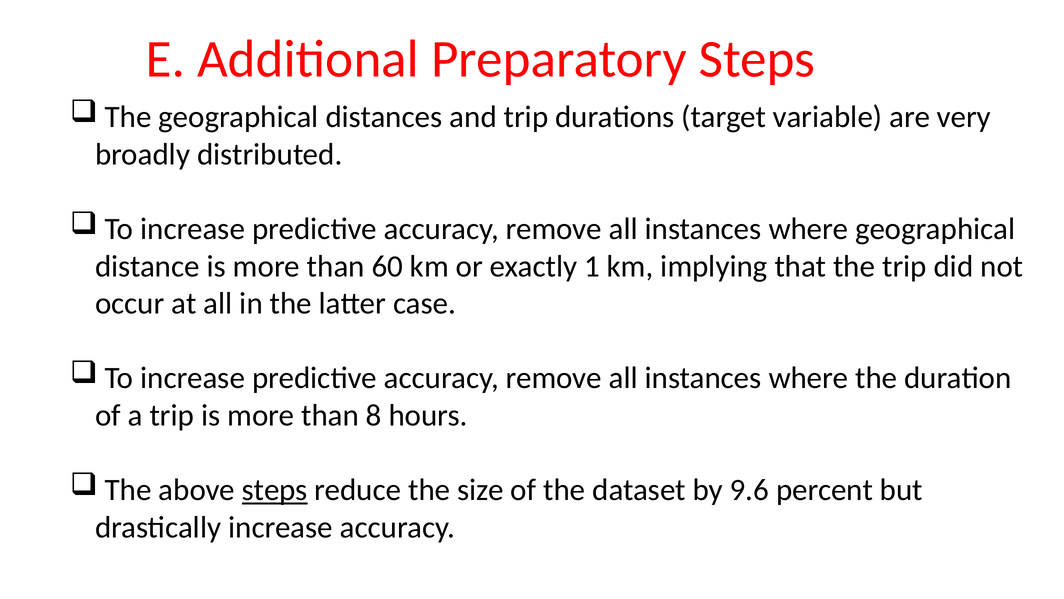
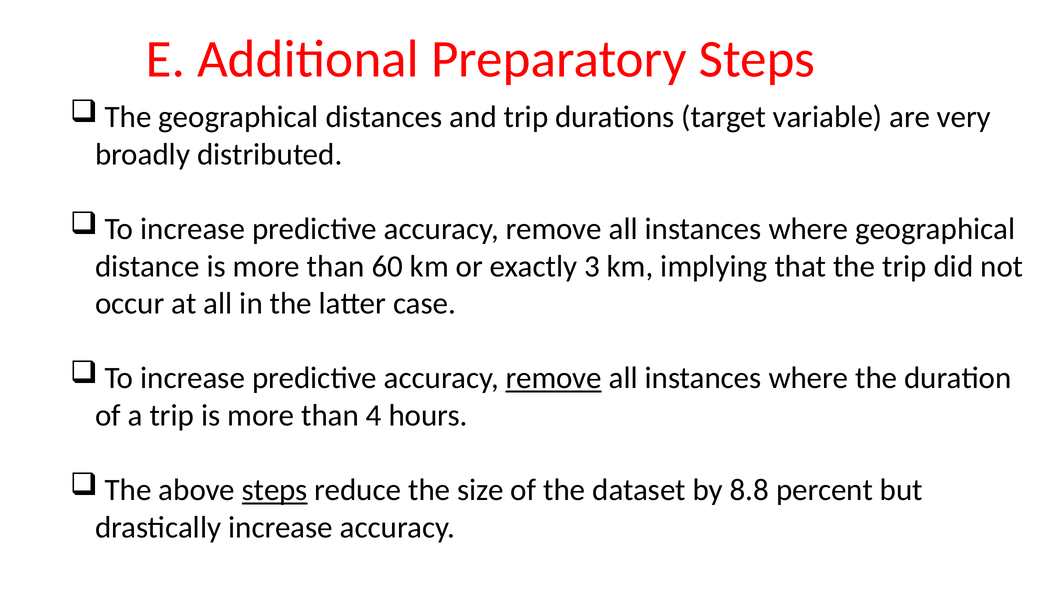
1: 1 -> 3 (592, 266)
remove underline: none -> present (554, 378)
8: 8 -> 4 (374, 415)
9.6: 9.6 -> 8.8 (749, 490)
